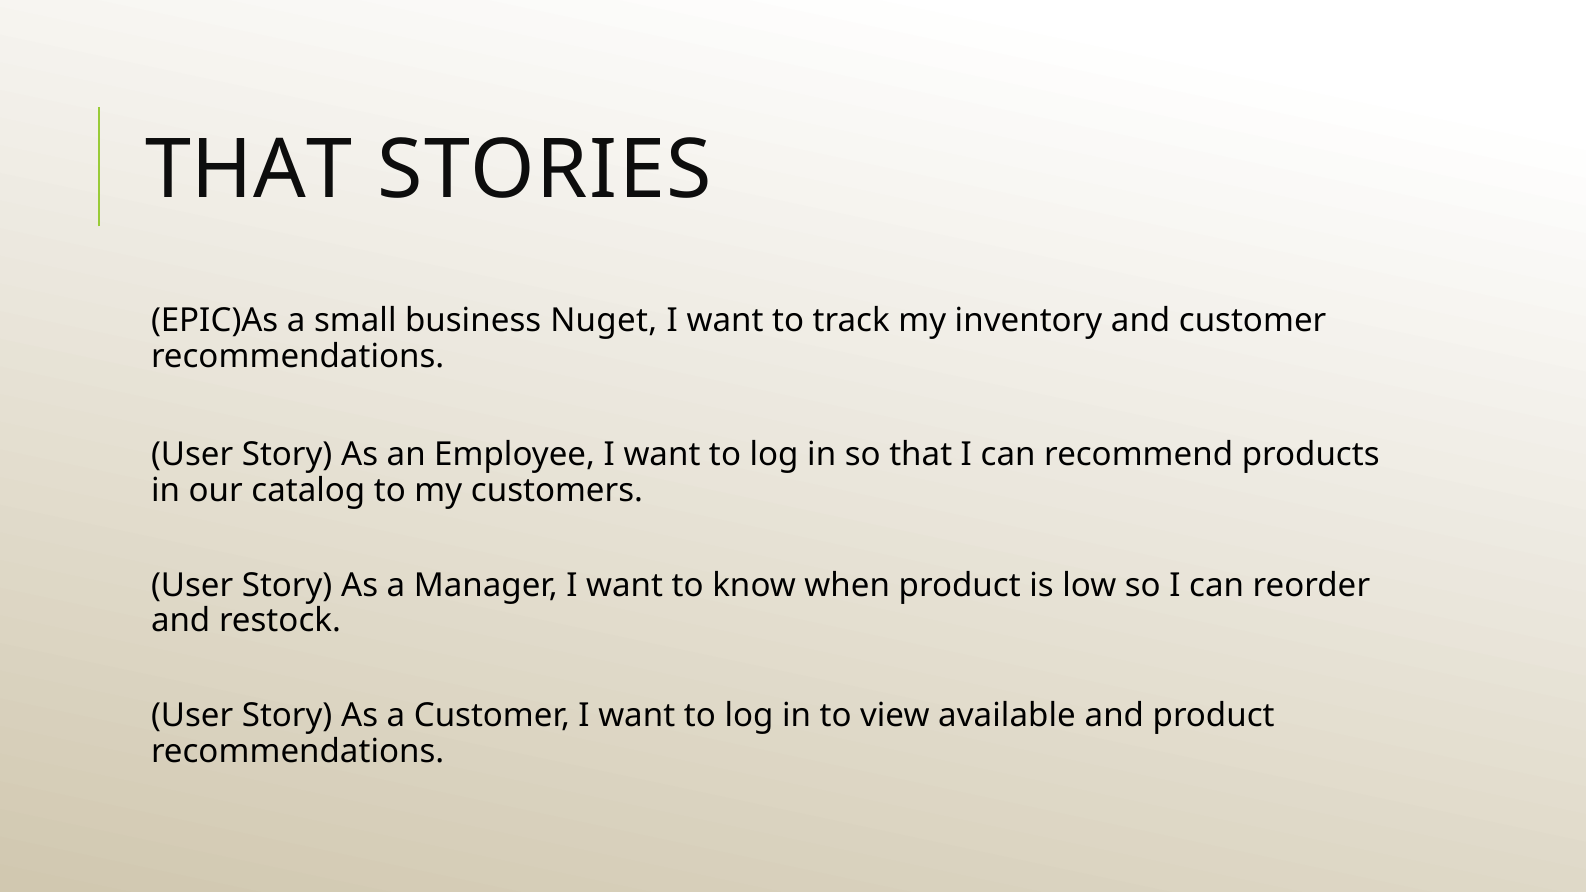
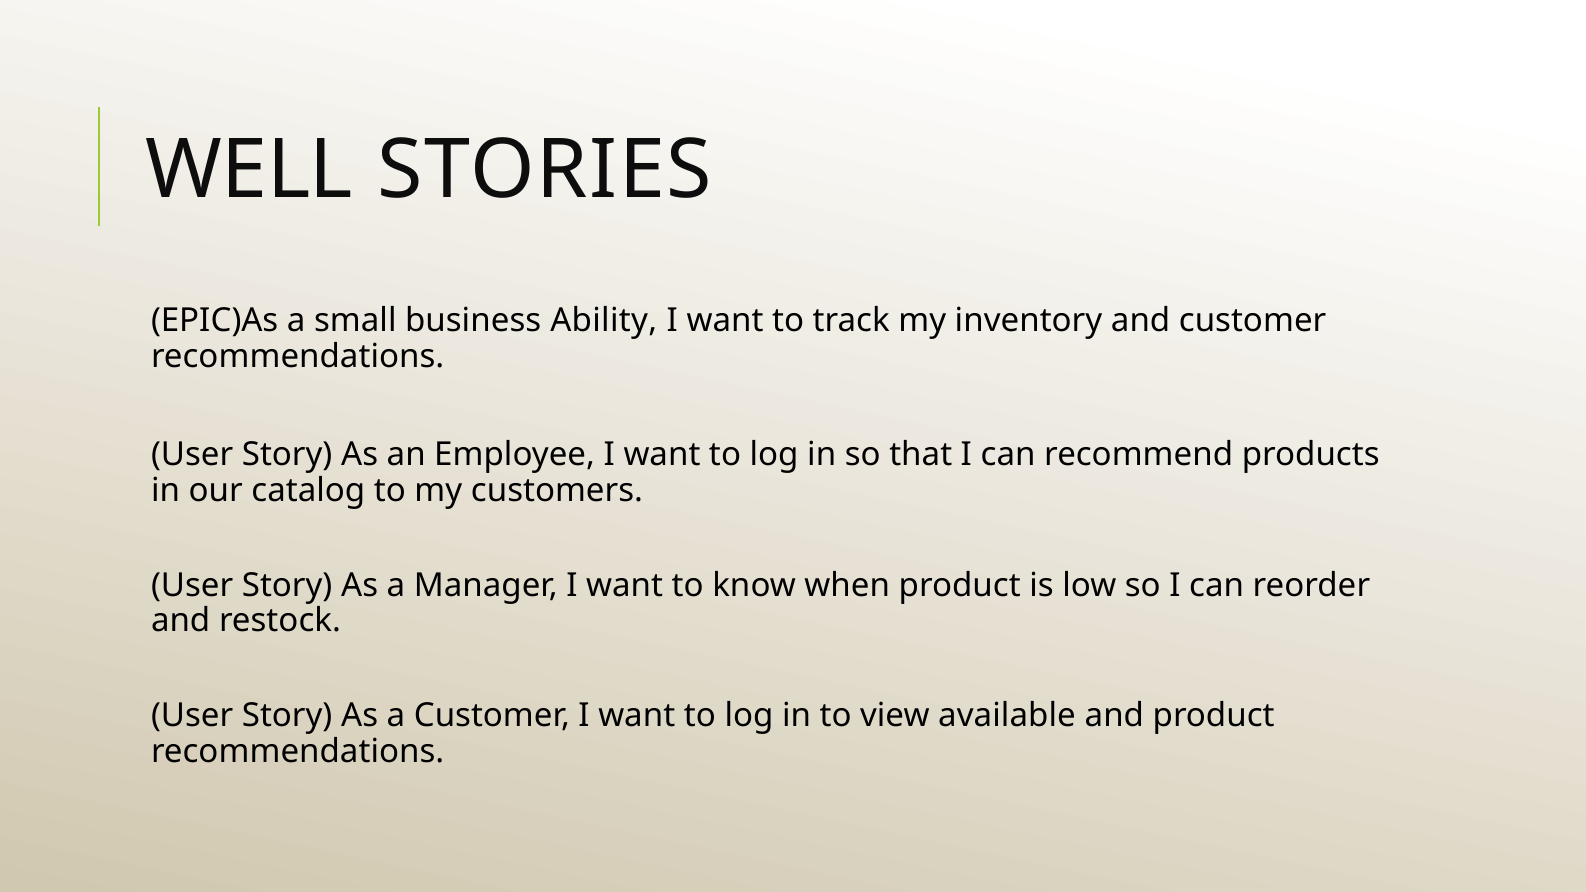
THAT: THAT -> WELL (249, 170)
Nuget: Nuget -> Ability (604, 321)
